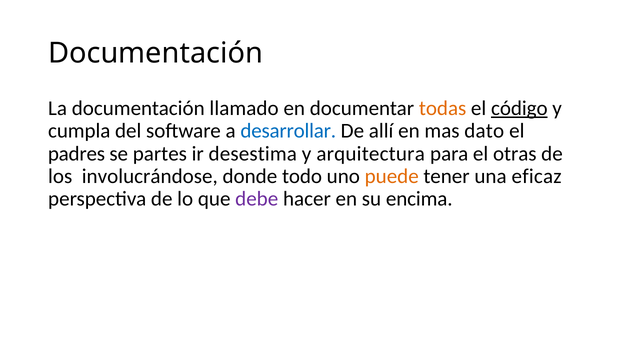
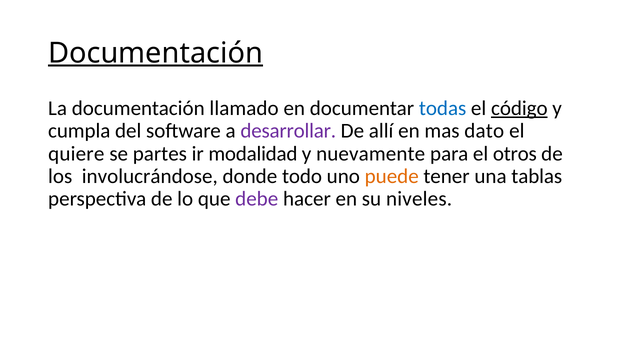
Documentación underline: none -> present (156, 53)
todas colour: orange -> blue (443, 108)
desarrollar colour: blue -> purple (288, 131)
padres: padres -> quiere (76, 154)
desestima: desestima -> modalidad (253, 154)
arquitectura: arquitectura -> nuevamente (371, 154)
otras: otras -> otros (515, 154)
eficaz: eficaz -> tablas (537, 176)
encima: encima -> niveles (419, 199)
